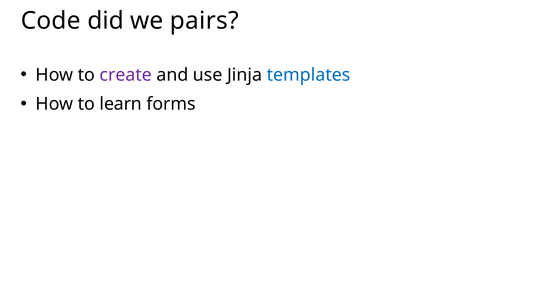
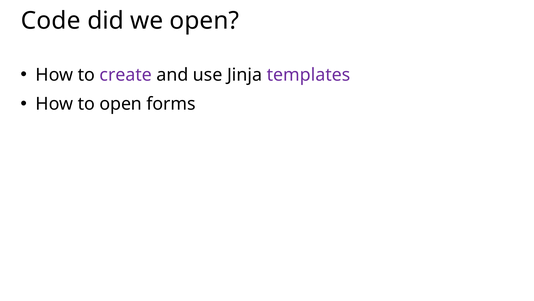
we pairs: pairs -> open (204, 21)
templates colour: blue -> purple (309, 75)
to learn: learn -> open (121, 104)
